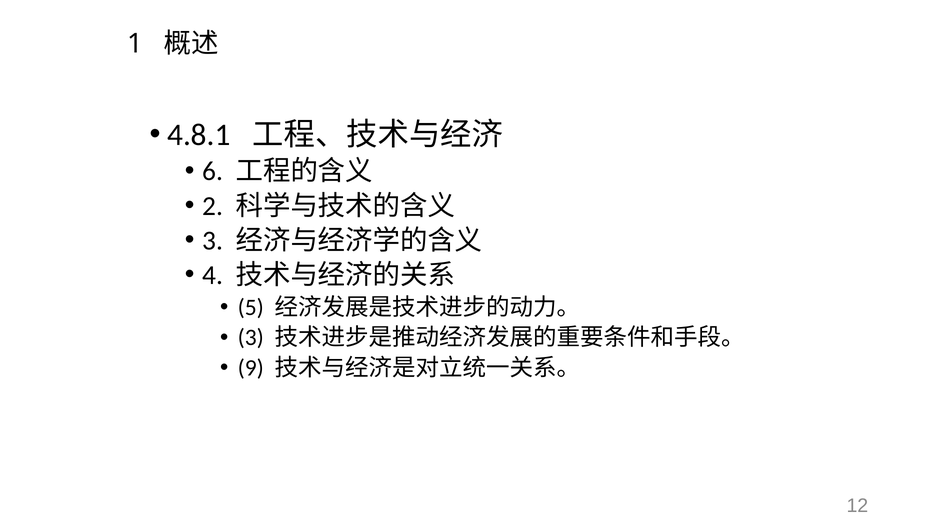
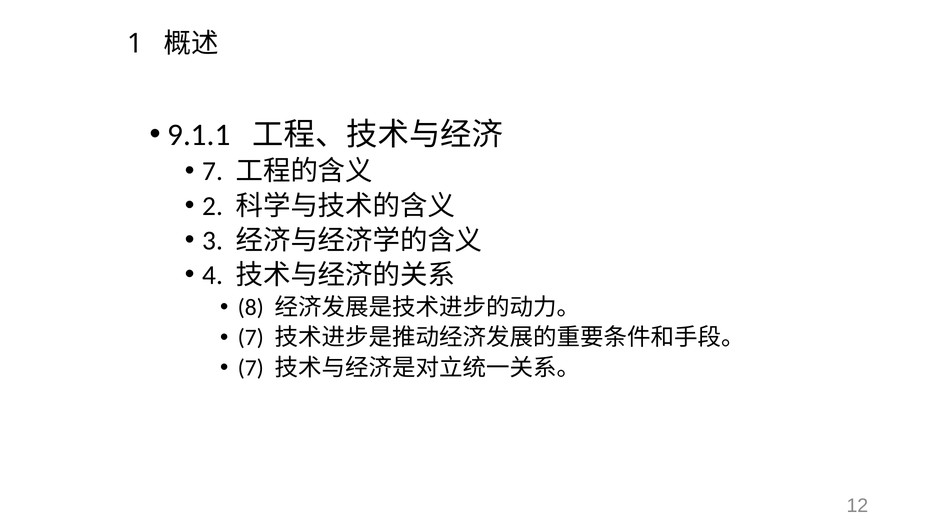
4.8.1: 4.8.1 -> 9.1.1 (199, 135)
6: 6 -> 7 (213, 171)
5: 5 -> 8 (251, 307)
3: 3 -> 7 (251, 338)
9: 9 -> 7 (251, 368)
